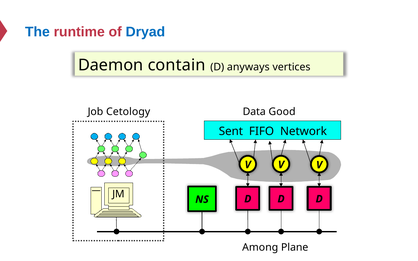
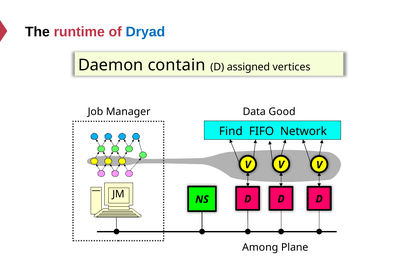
The colour: blue -> black (37, 32)
anyways: anyways -> assigned (248, 67)
Cetology: Cetology -> Manager (128, 112)
Sent: Sent -> Find (231, 131)
